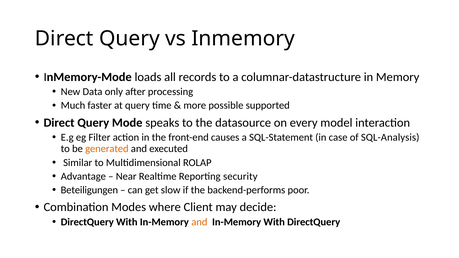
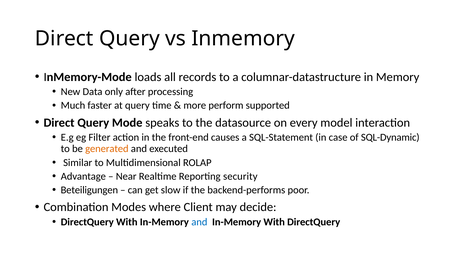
possible: possible -> perform (226, 106)
SQL-Analysis: SQL-Analysis -> SQL-Dynamic (390, 138)
and colour: orange -> blue (199, 222)
